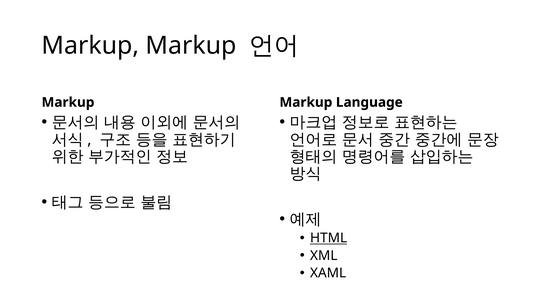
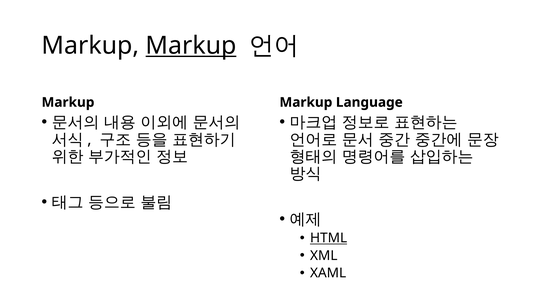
Markup underline: none -> present (191, 46)
